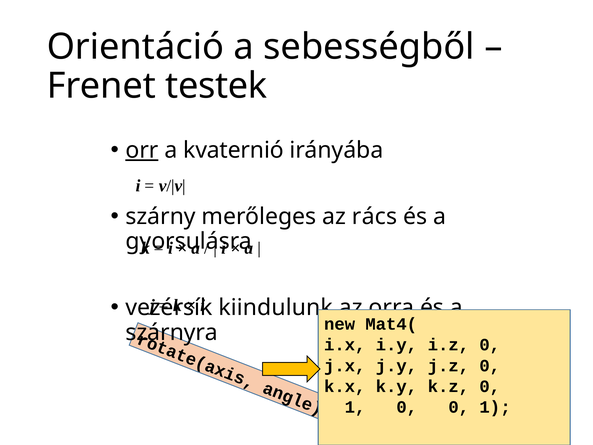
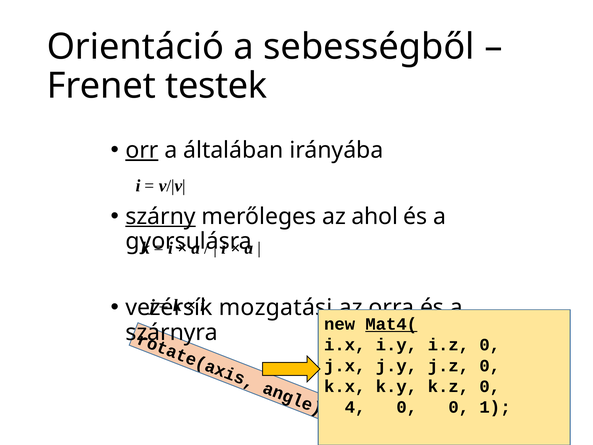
kvaternió: kvaternió -> általában (233, 150)
szárny underline: none -> present (161, 216)
rács: rács -> ahol (375, 216)
kiindulunk: kiindulunk -> mozgatási (276, 307)
Mat4( underline: none -> present (391, 324)
1: 1 -> 4 (355, 407)
